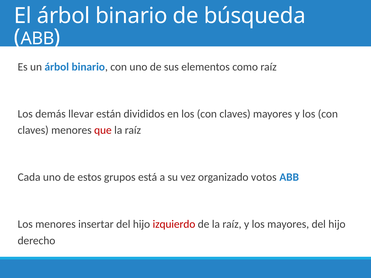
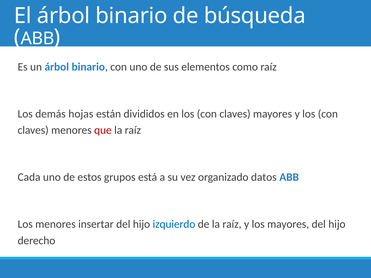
llevar: llevar -> hojas (81, 114)
votos: votos -> datos (264, 177)
izquierdo colour: red -> blue (174, 224)
